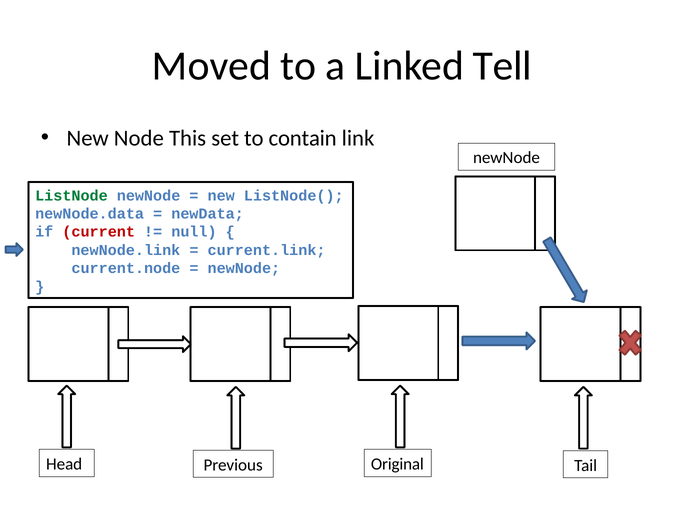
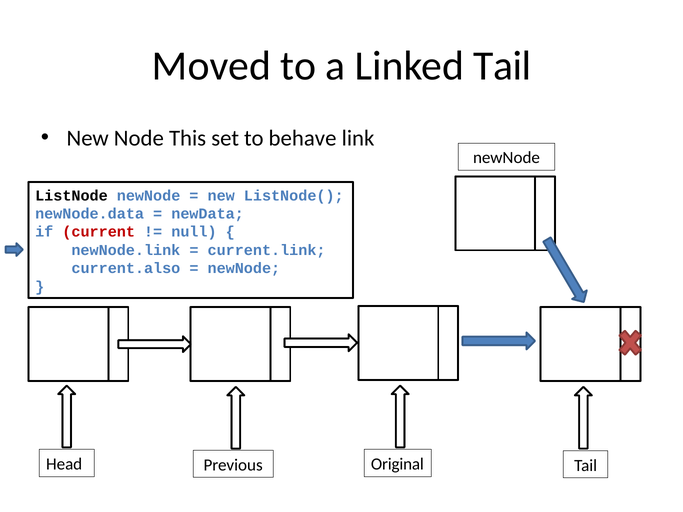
Linked Tell: Tell -> Tail (502, 66)
contain: contain -> behave (303, 138)
ListNode colour: green -> black (71, 196)
current.node: current.node -> current.also (126, 268)
